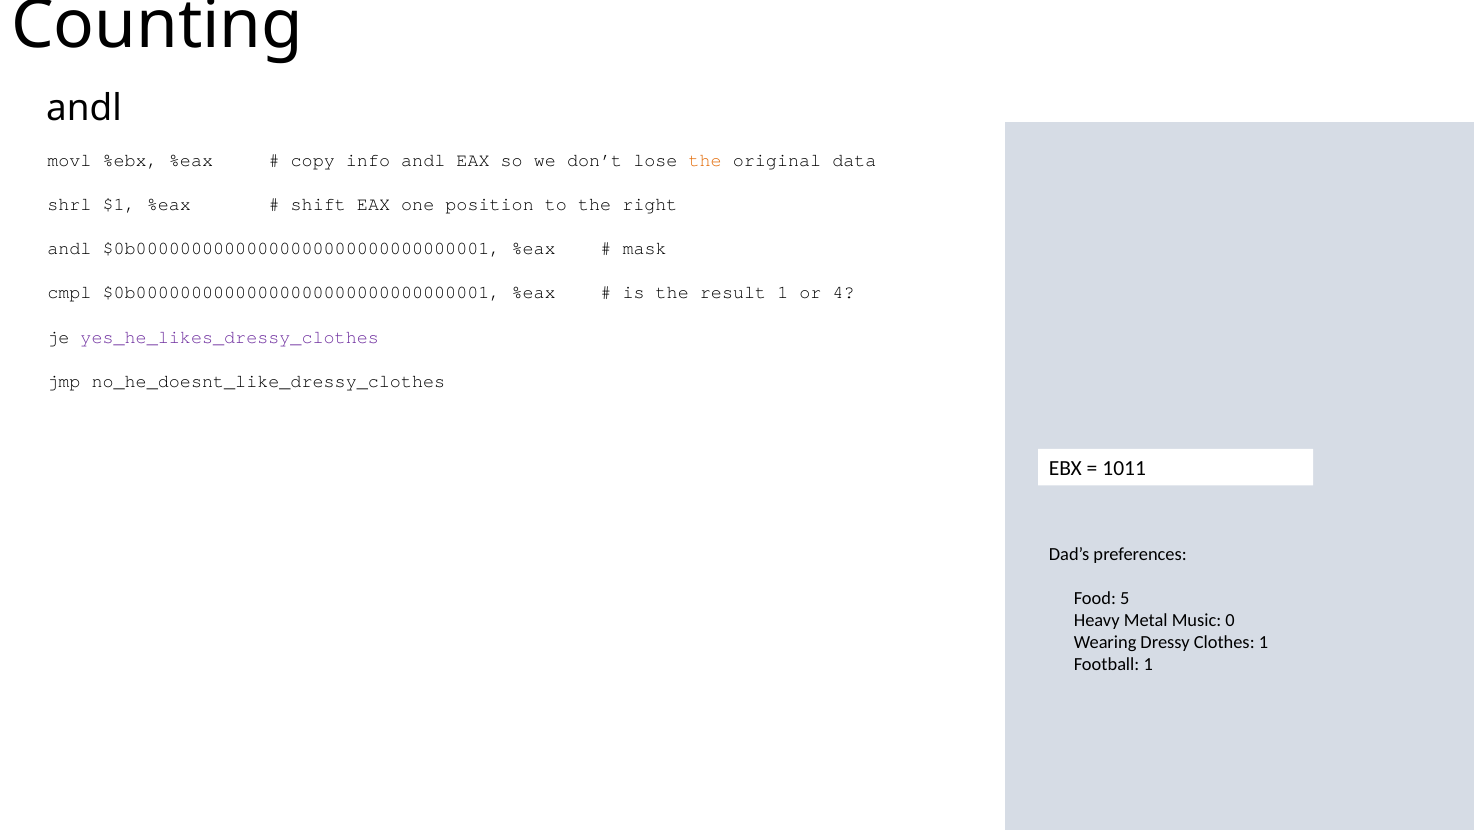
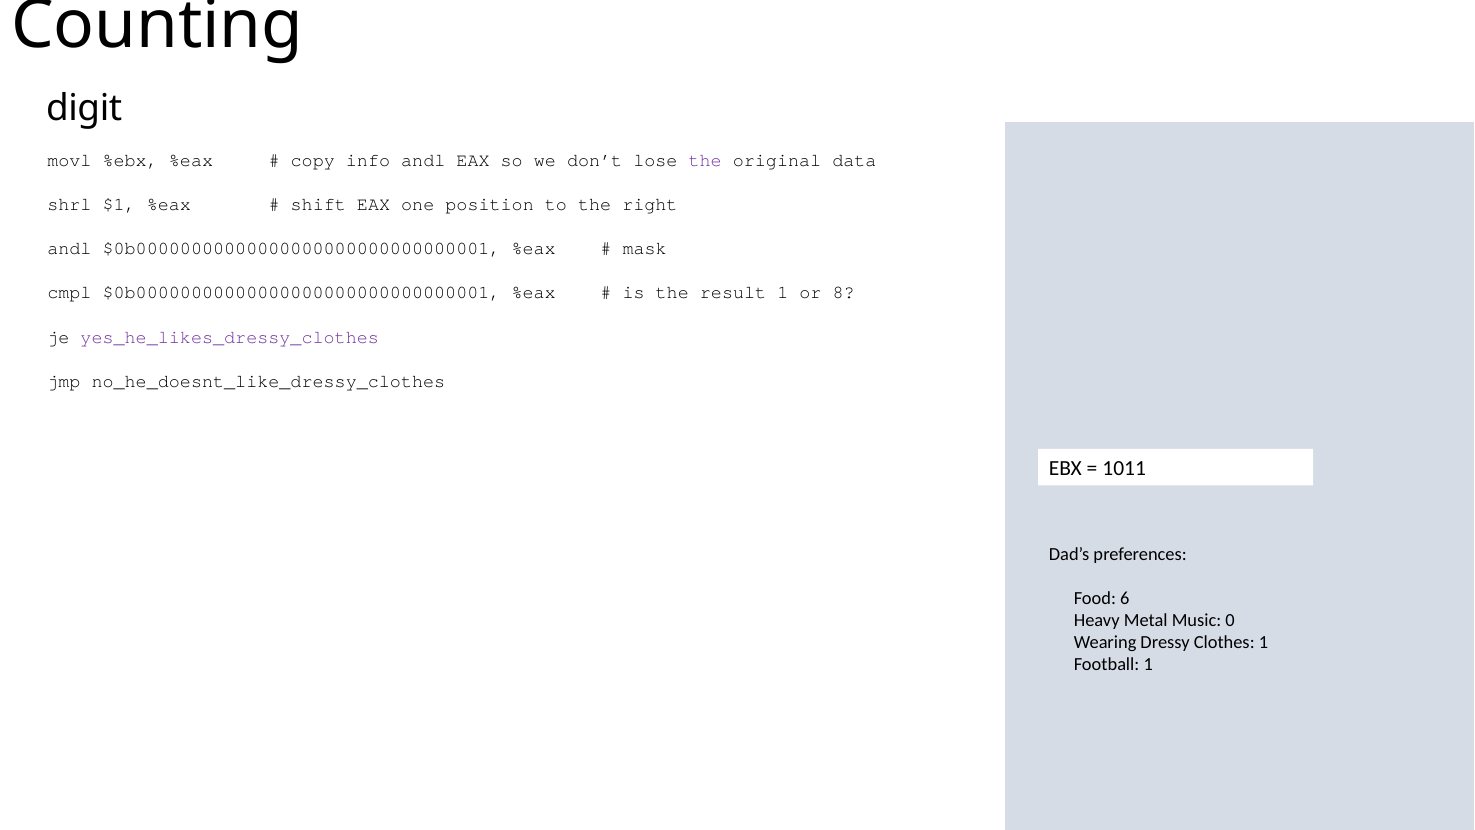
andl: andl -> digit (84, 108)
the colour: orange -> purple (705, 160)
4: 4 -> 8 (844, 293)
5: 5 -> 6 (1125, 598)
